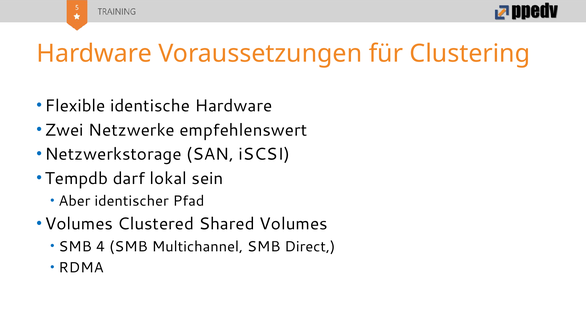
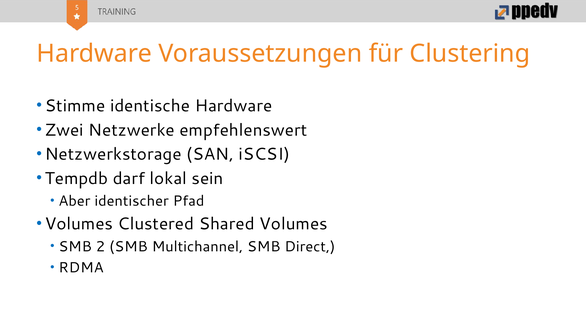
Flexible: Flexible -> Stimme (75, 106)
4: 4 -> 2 (100, 246)
